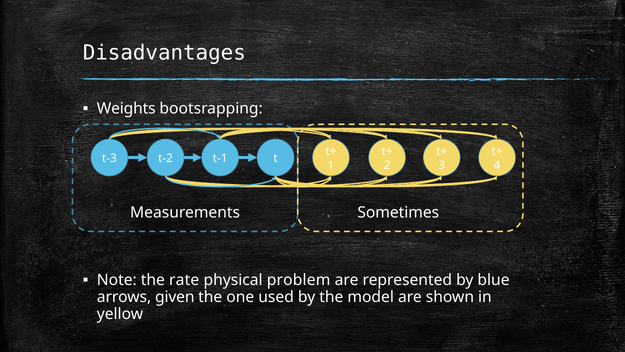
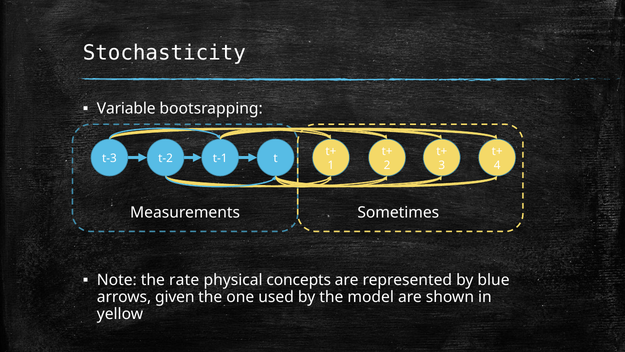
Disadvantages: Disadvantages -> Stochasticity (164, 53)
Weights: Weights -> Variable (126, 108)
problem: problem -> concepts (299, 280)
